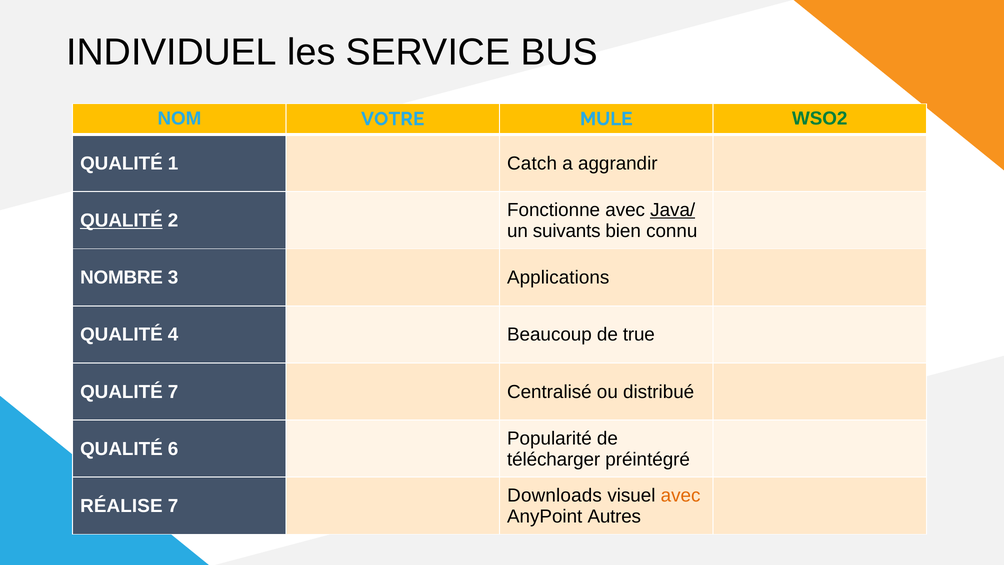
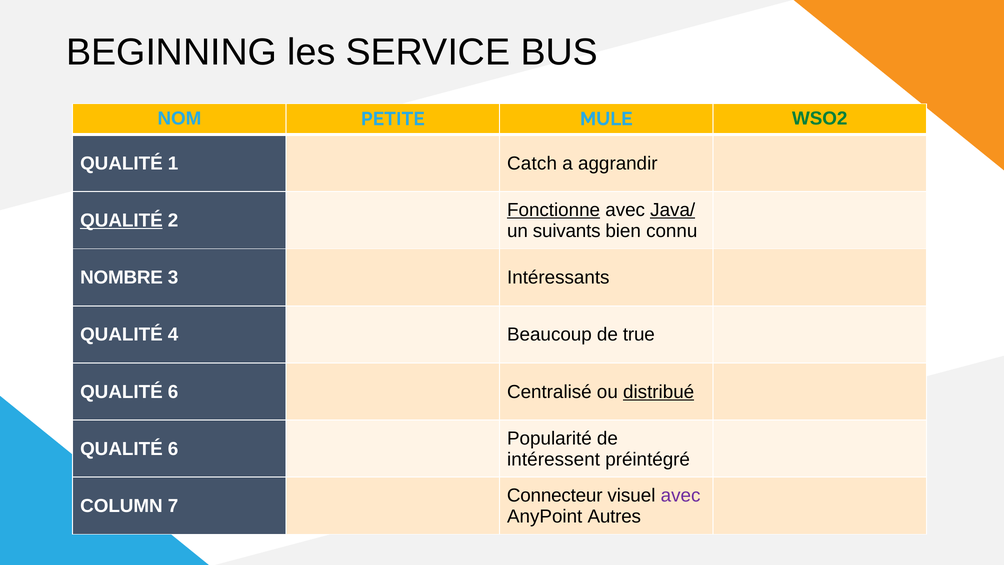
INDIVIDUEL: INDIVIDUEL -> BEGINNING (172, 53)
VOTRE: VOTRE -> PETITE (393, 119)
Fonctionne underline: none -> present (554, 210)
Applications: Applications -> Intéressants (558, 278)
7: 7 -> 6 (173, 392)
distribué underline: none -> present (659, 392)
télécharger: télécharger -> intéressent (554, 459)
Downloads: Downloads -> Connecteur (555, 495)
avec colour: orange -> purple (681, 495)
RÉALISE: RÉALISE -> COLUMN (121, 506)
